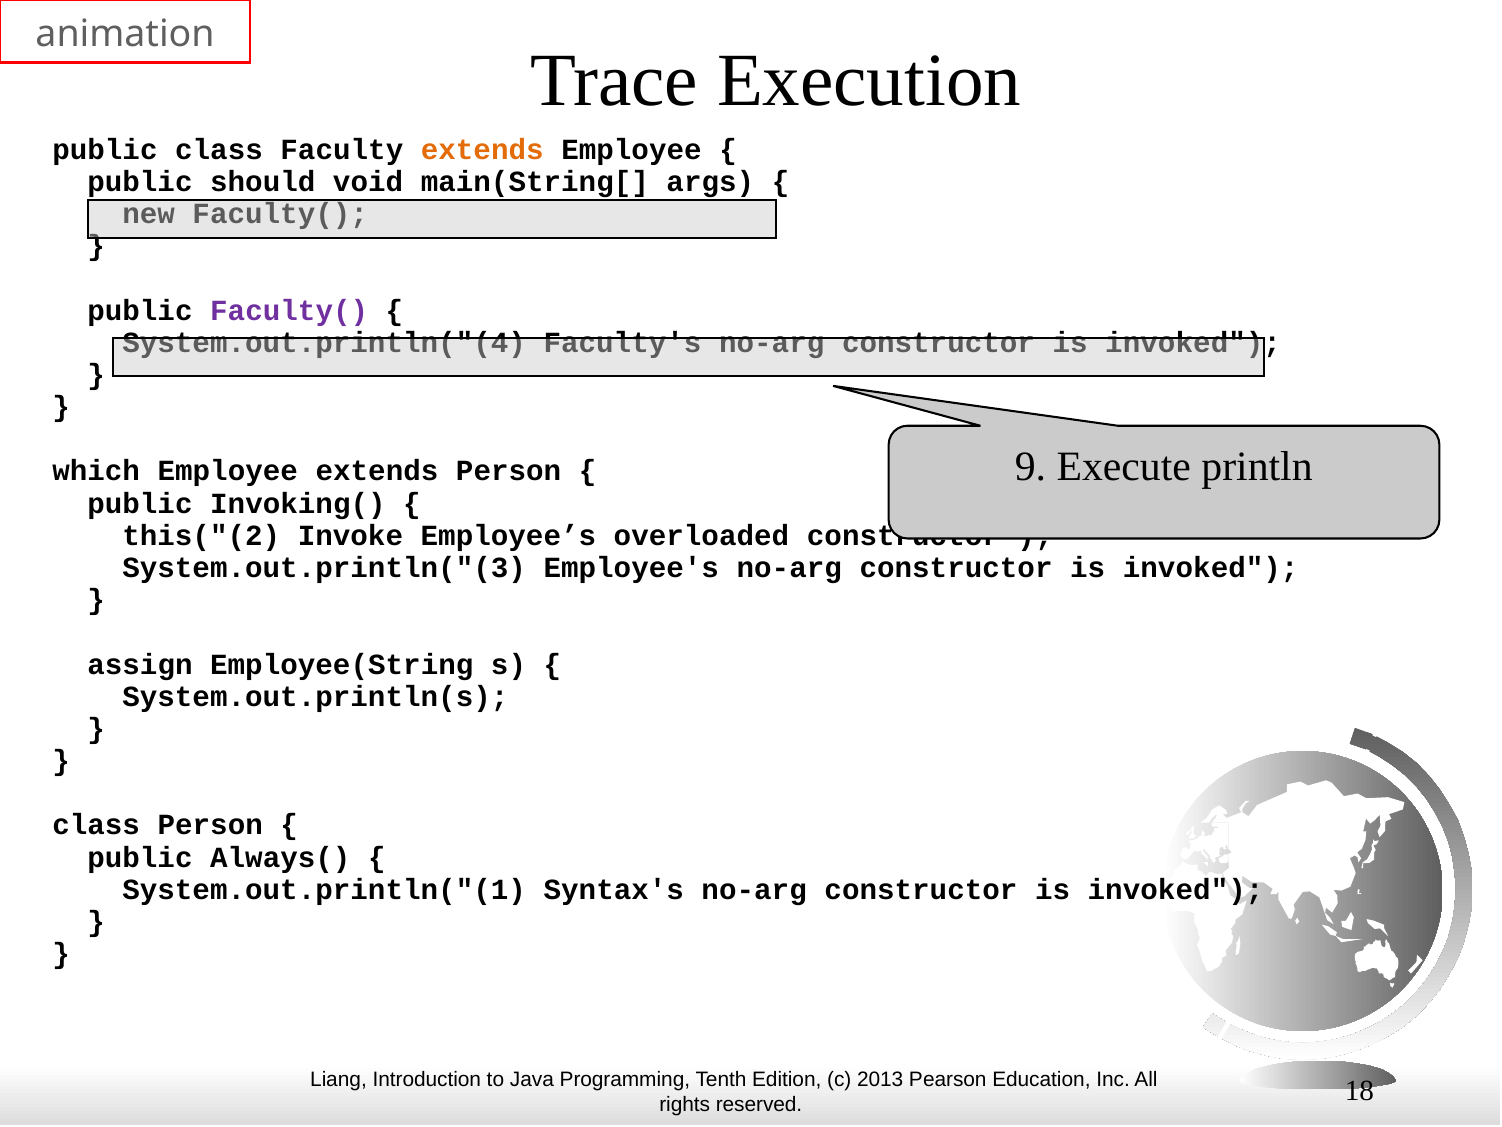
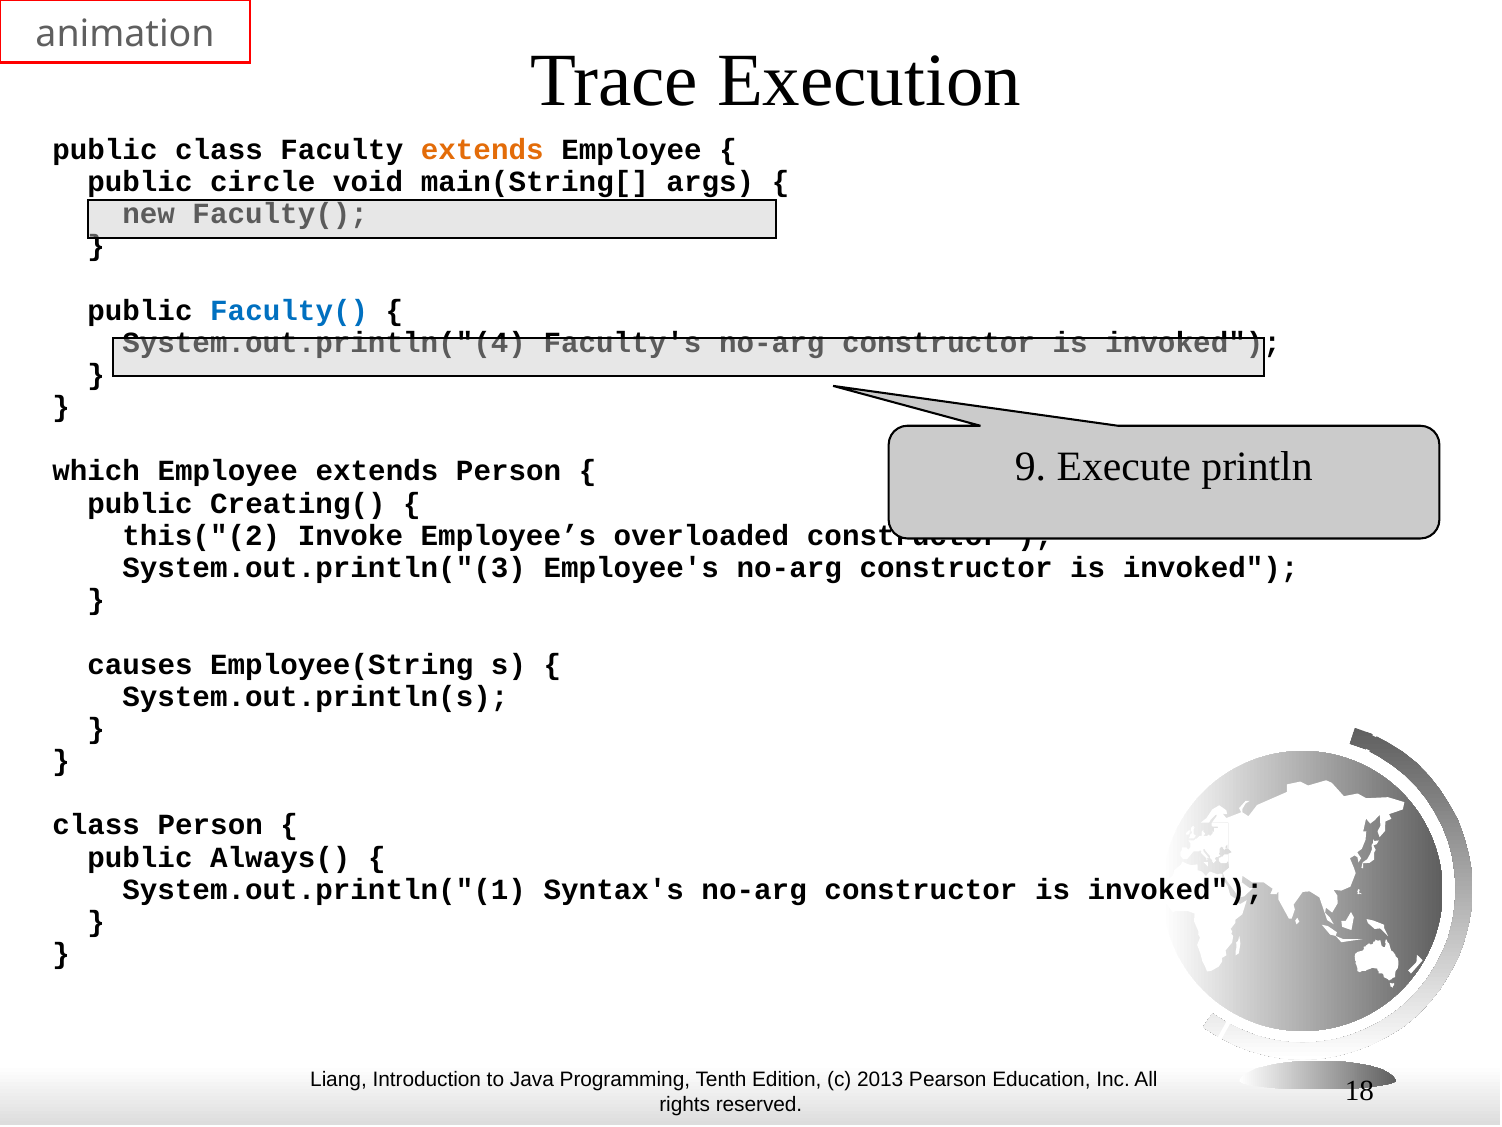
should: should -> circle (263, 182)
Faculty( colour: purple -> blue (289, 310)
Invoking(: Invoking( -> Creating( (298, 503)
assign: assign -> causes (140, 664)
